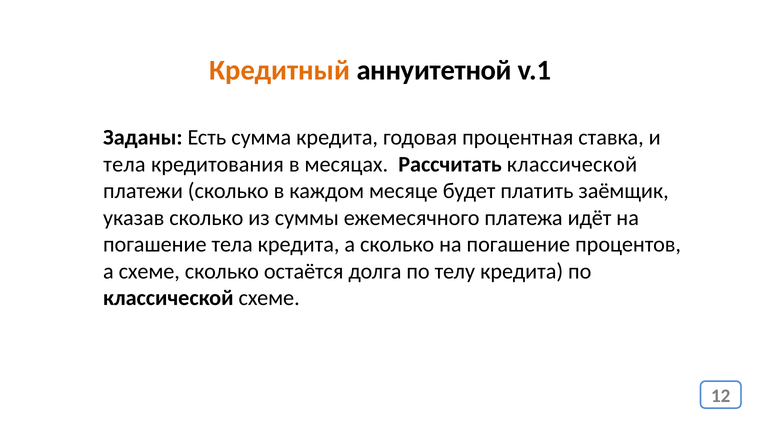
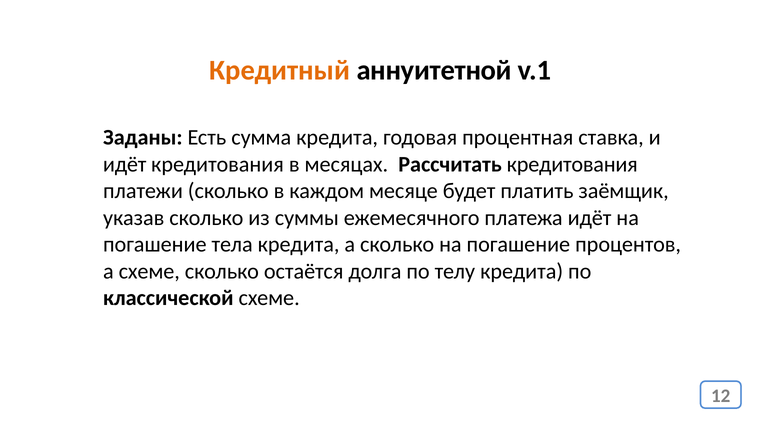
тела: тела -> идёт (125, 164)
Рассчитать классической: классической -> кредитования (572, 164)
